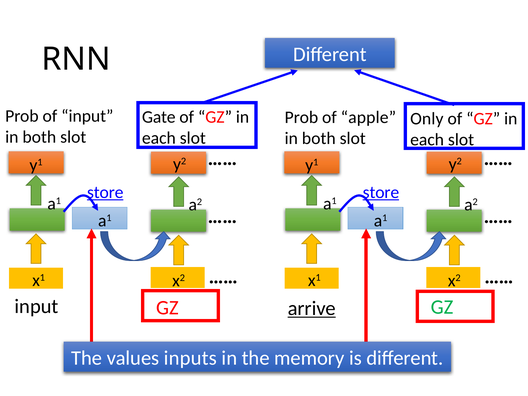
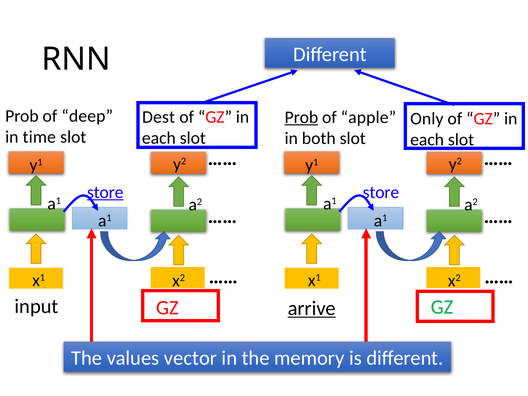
of input: input -> deep (87, 116)
Gate: Gate -> Dest (159, 117)
Prob underline: none -> present (301, 117)
both: both -> time (39, 137)
store underline: present -> none (381, 192)
inputs: inputs -> vector (190, 358)
